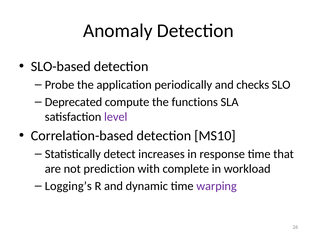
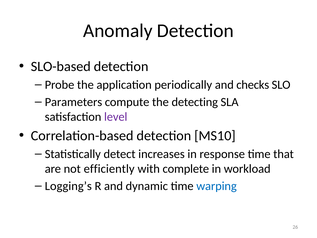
Deprecated: Deprecated -> Parameters (73, 102)
functions: functions -> detecting (195, 102)
prediction: prediction -> efficiently (109, 169)
warping colour: purple -> blue (217, 186)
